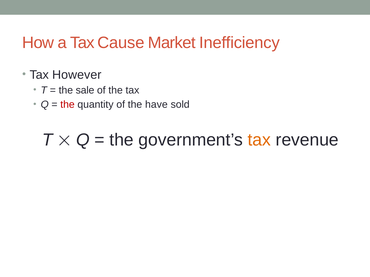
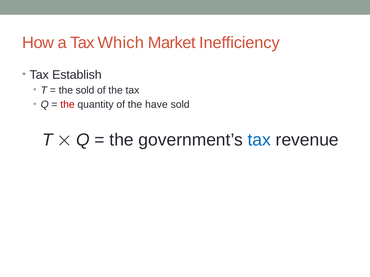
Cause: Cause -> Which (121, 43)
However: However -> Establish (77, 75)
the sale: sale -> sold (85, 90)
tax colour: orange -> blue (259, 140)
